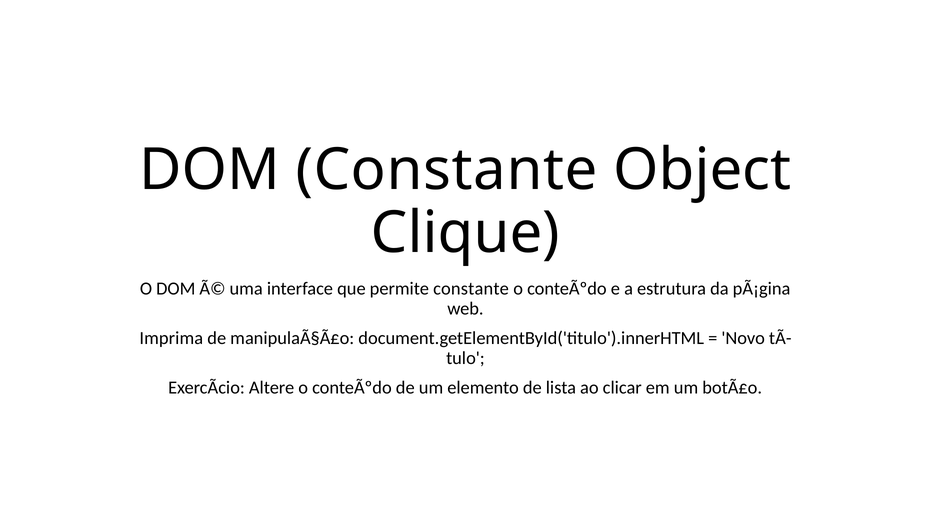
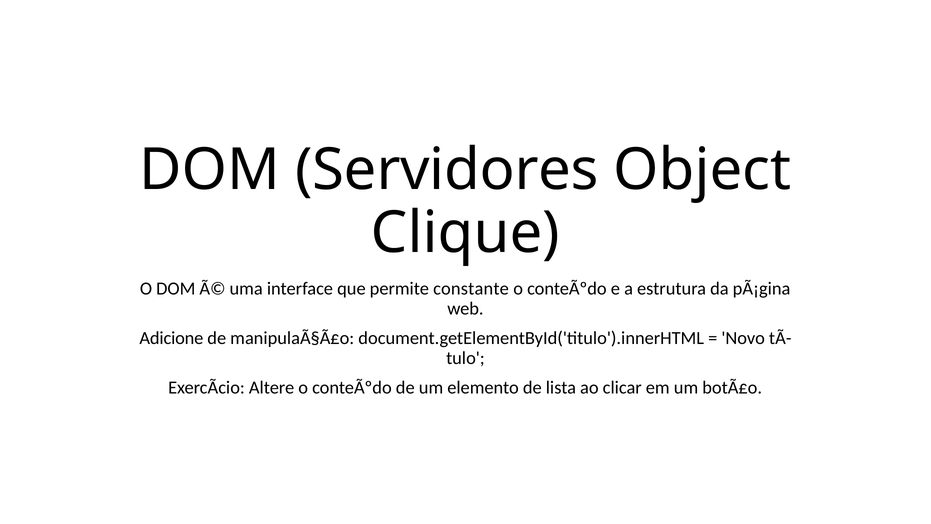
DOM Constante: Constante -> Servidores (447, 170)
Imprima: Imprima -> Adicione (171, 338)
